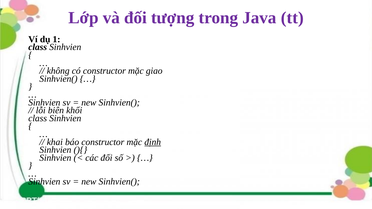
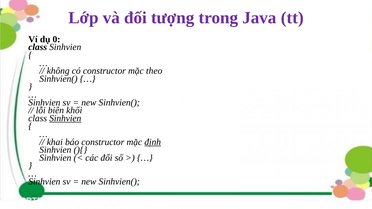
1: 1 -> 0 (56, 39)
giao: giao -> theo (154, 71)
Sinhvien underline: none -> present (65, 118)
